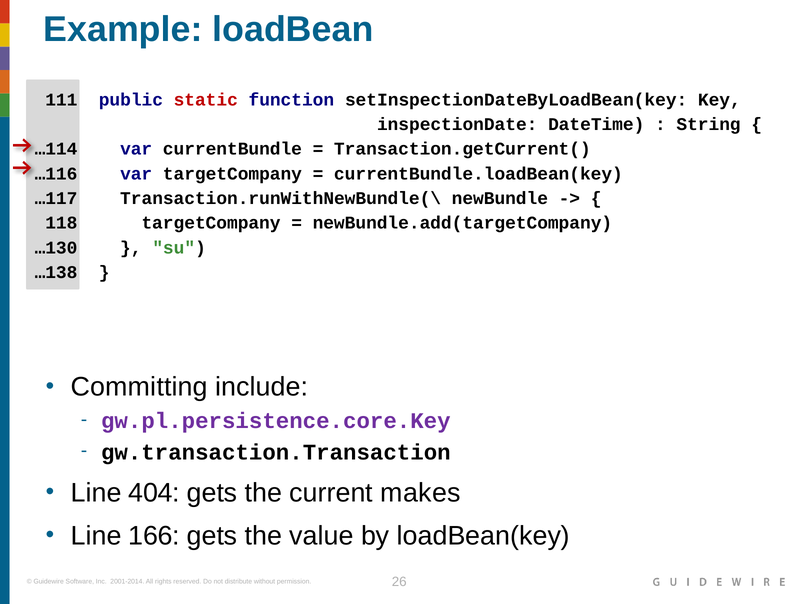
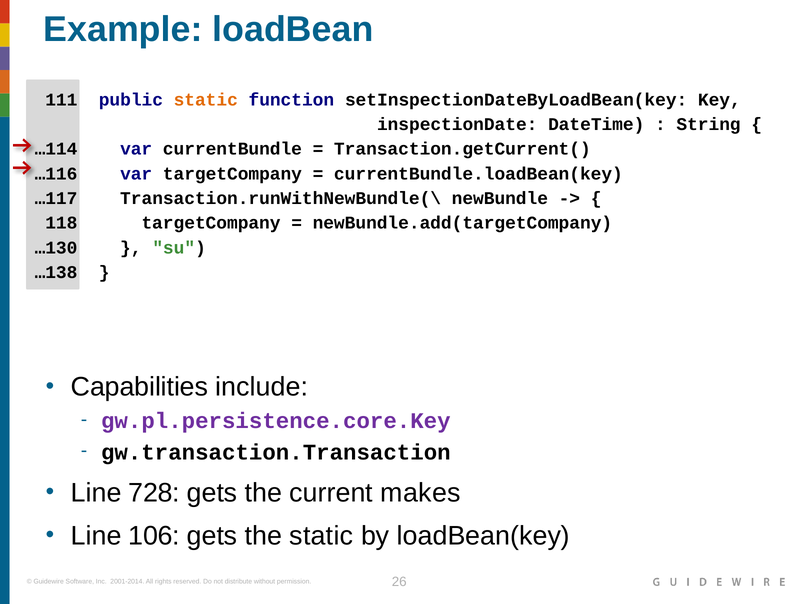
static colour: red -> orange (206, 100)
Committing: Committing -> Capabilities (139, 387)
404: 404 -> 728 (154, 493)
166: 166 -> 106 (154, 535)
the value: value -> static (321, 535)
